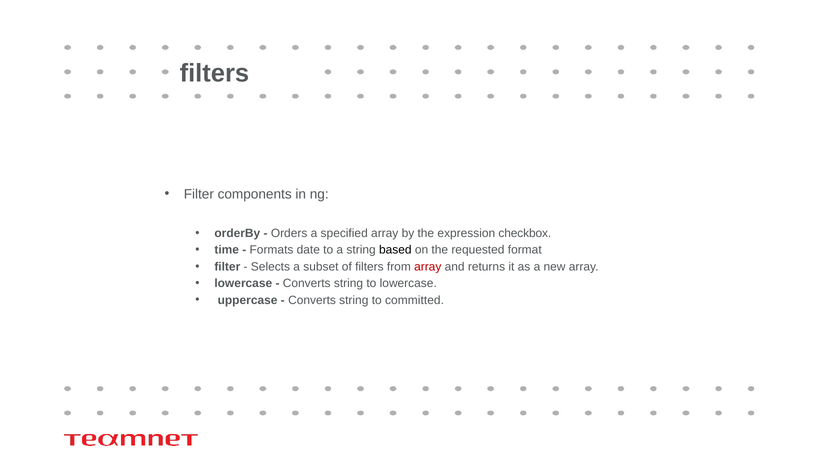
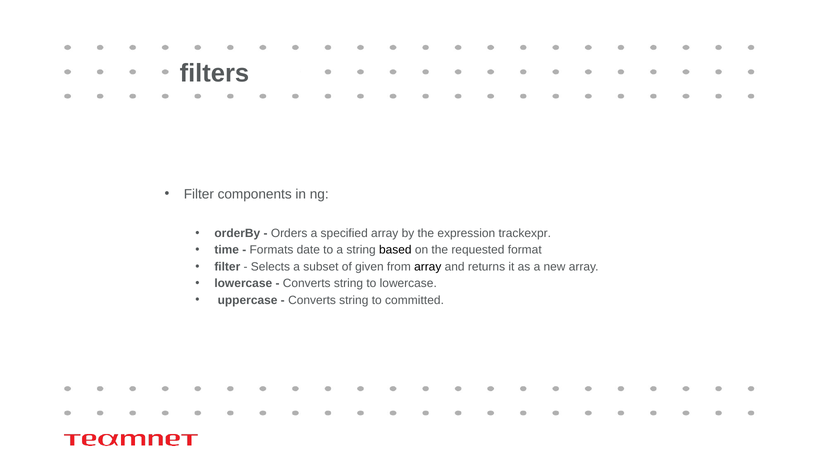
checkbox: checkbox -> trackexpr (525, 233)
of filters: filters -> given (369, 267)
array colour: red -> black (428, 267)
